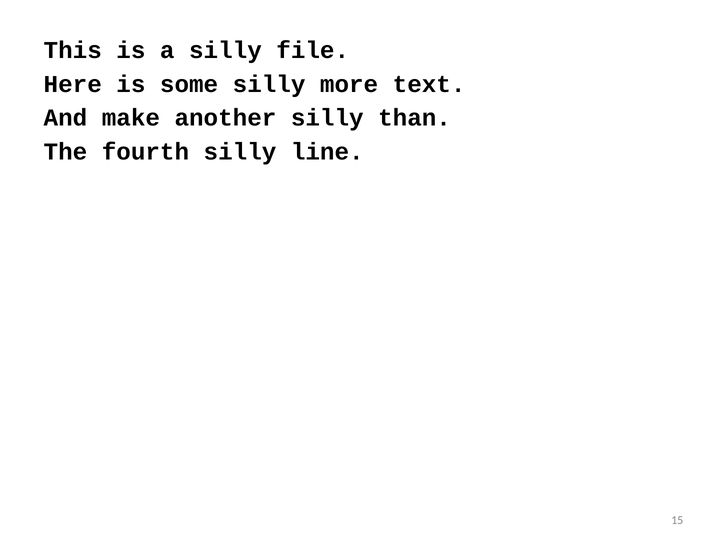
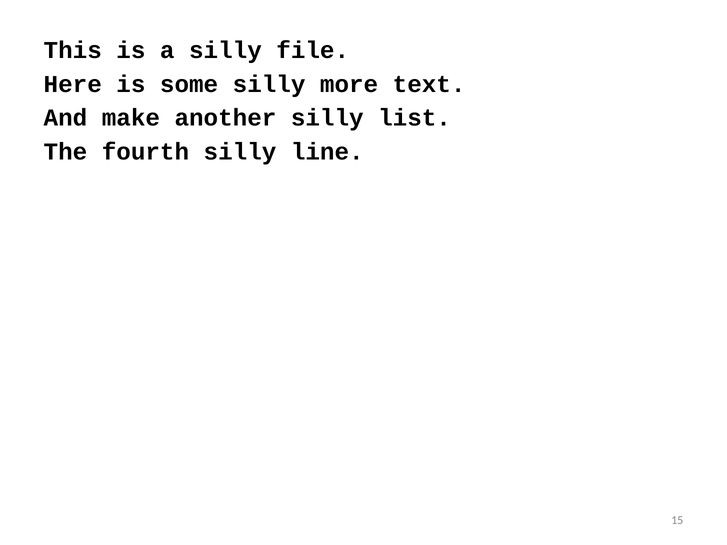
than: than -> list (415, 118)
